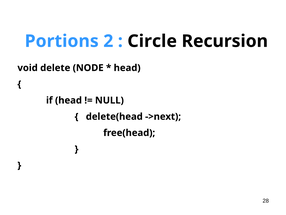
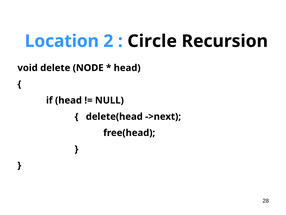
Portions: Portions -> Location (62, 41)
